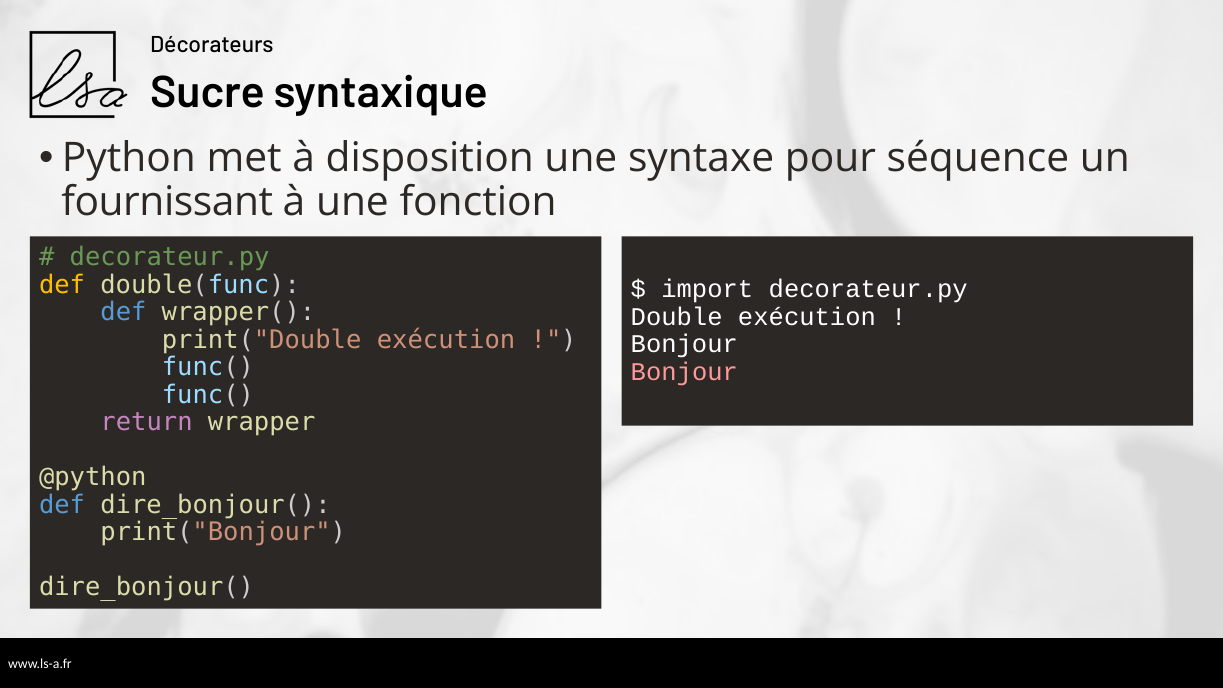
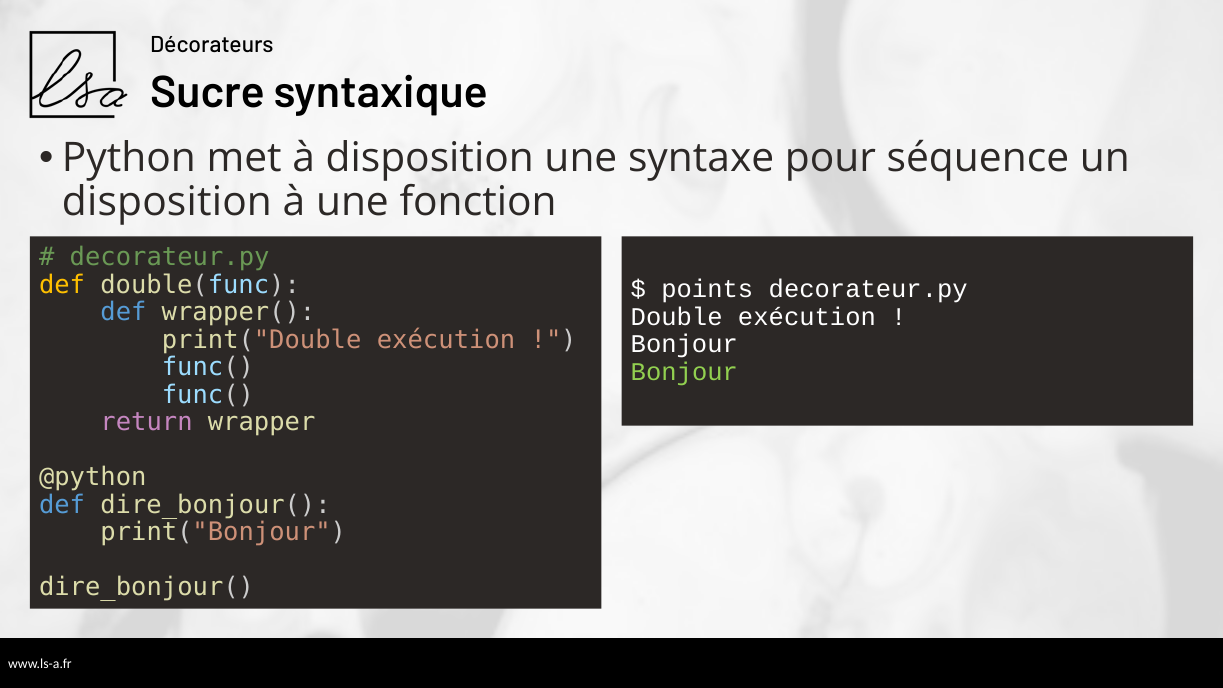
fournissant: fournissant -> disposition (167, 202)
import: import -> points (707, 289)
Bonjour colour: pink -> light green (684, 372)
